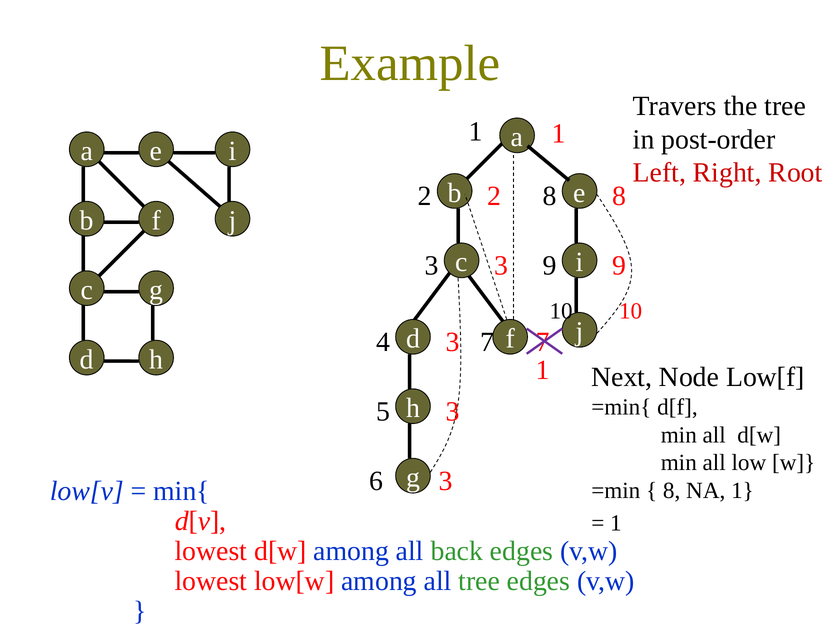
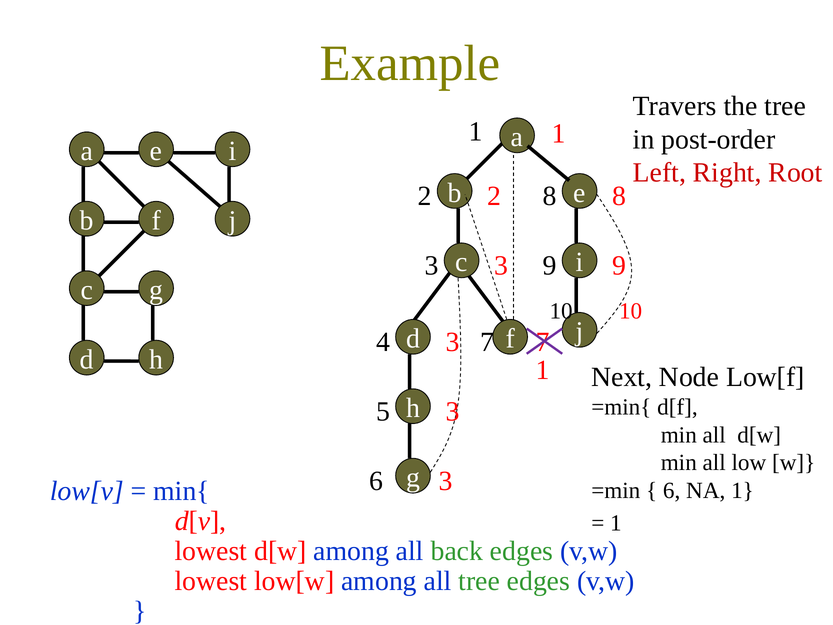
8: 8 -> 6 (672, 490)
